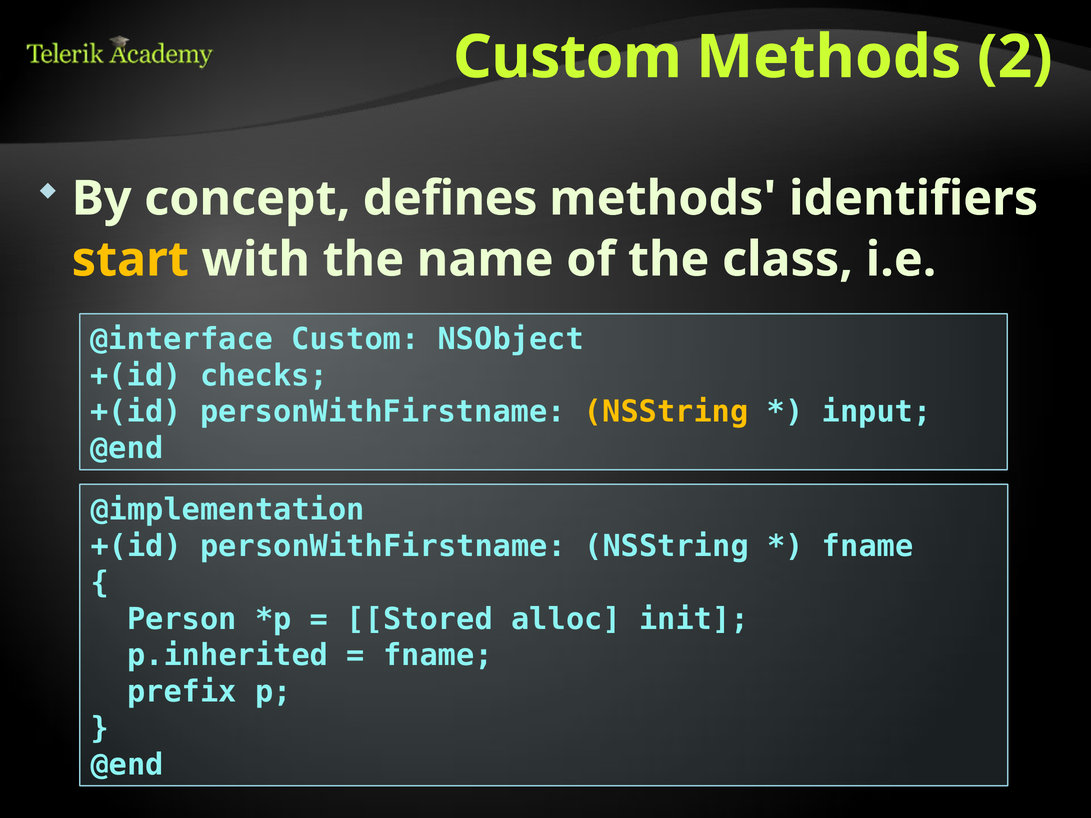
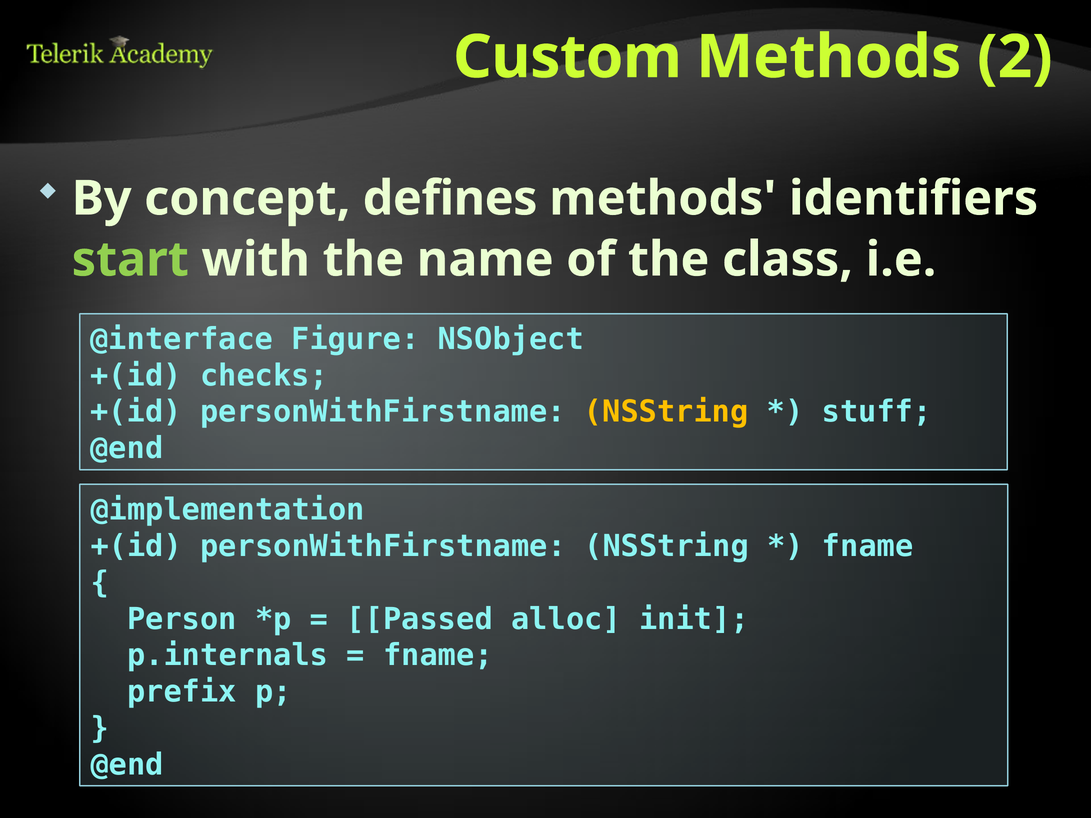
start colour: yellow -> light green (130, 260)
@interface Custom: Custom -> Figure (355, 339)
input: input -> stuff (877, 412)
Stored: Stored -> Passed (420, 619)
p.inherited: p.inherited -> p.internals (228, 656)
